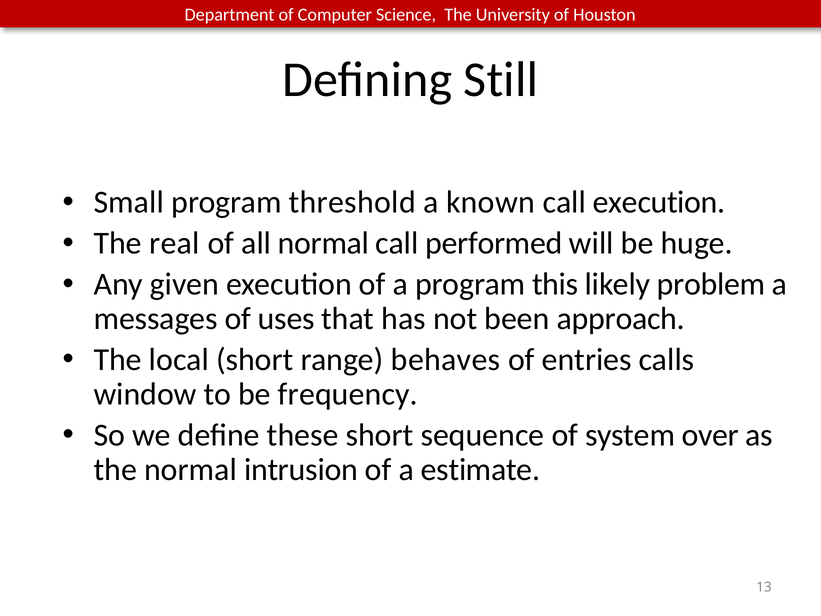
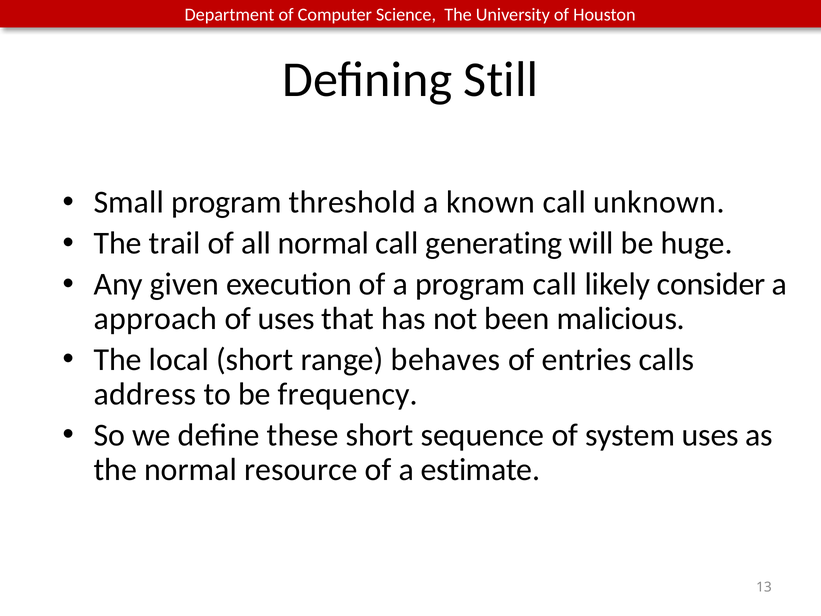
call execution: execution -> unknown (659, 202)
real: real -> trail (175, 243)
performed: performed -> generating (494, 243)
program this: this -> call (555, 284)
problem: problem -> consider (711, 284)
messages: messages -> approach (155, 319)
approach: approach -> malicious (621, 319)
window: window -> address (145, 394)
system over: over -> uses (710, 435)
intrusion: intrusion -> resource (301, 469)
